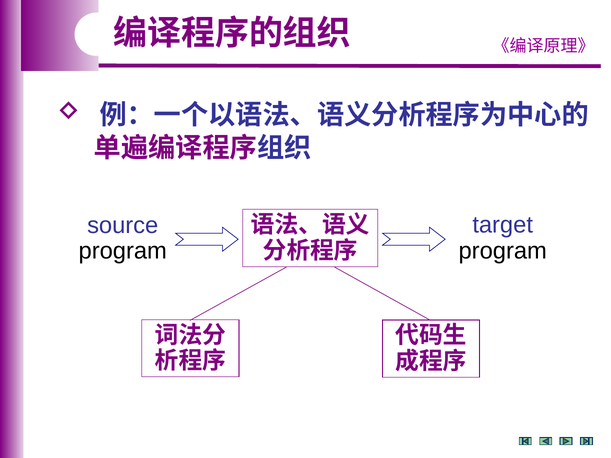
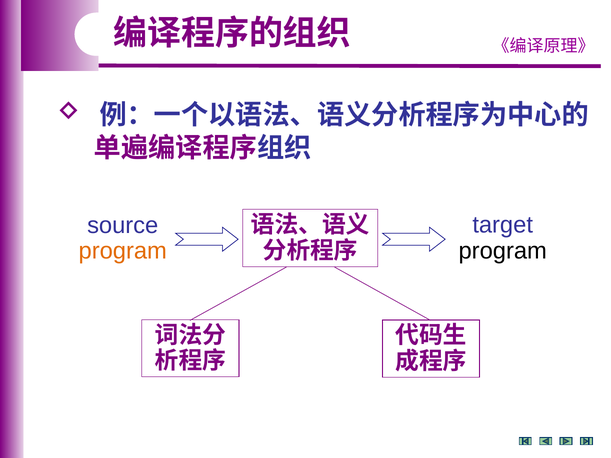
program colour: black -> orange (123, 251)
